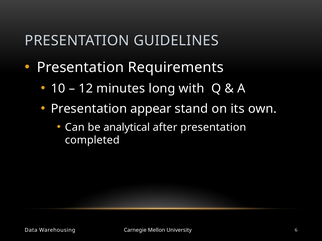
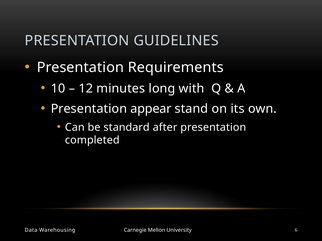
analytical: analytical -> standard (127, 128)
